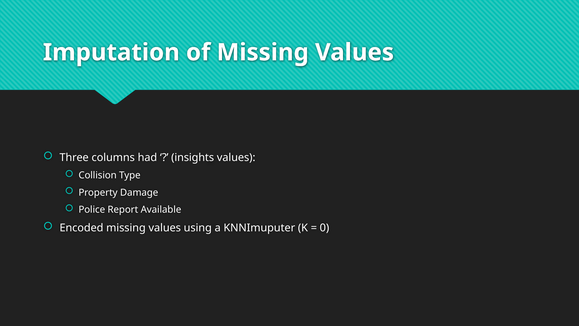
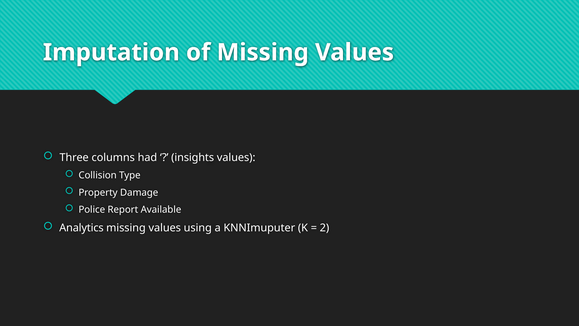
Encoded: Encoded -> Analytics (81, 228)
0: 0 -> 2 (324, 228)
